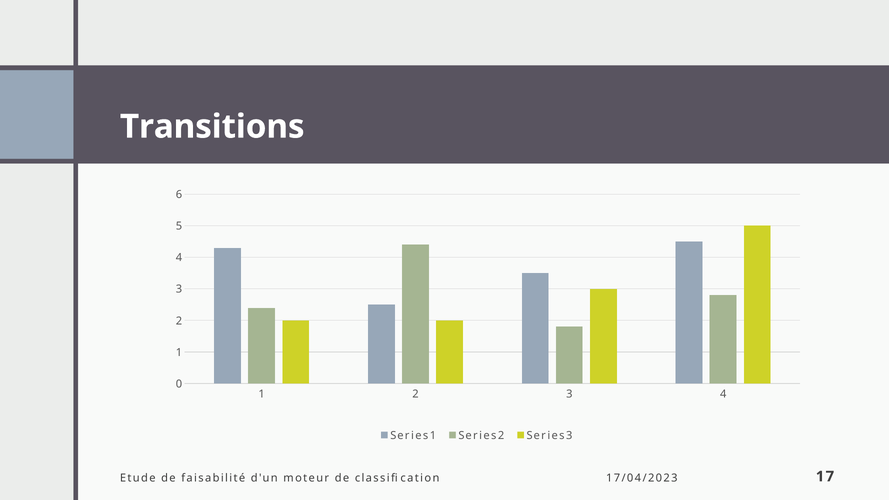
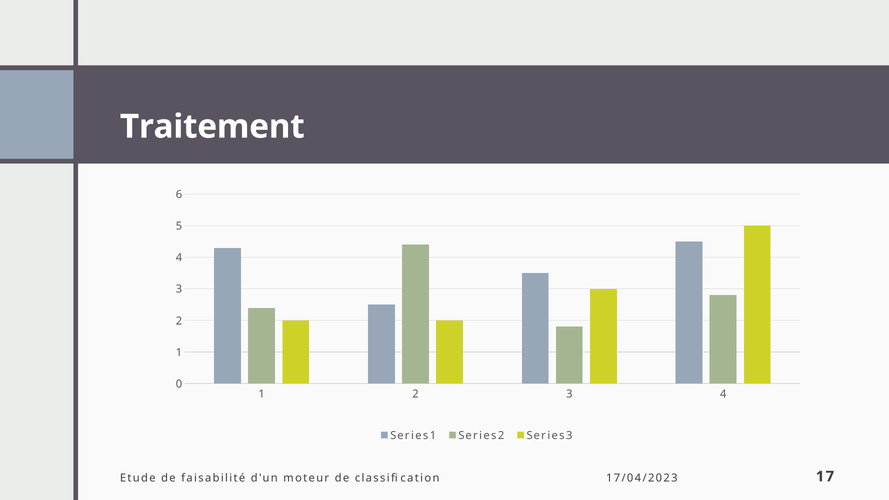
Transitions: Transitions -> Traitement (212, 127)
